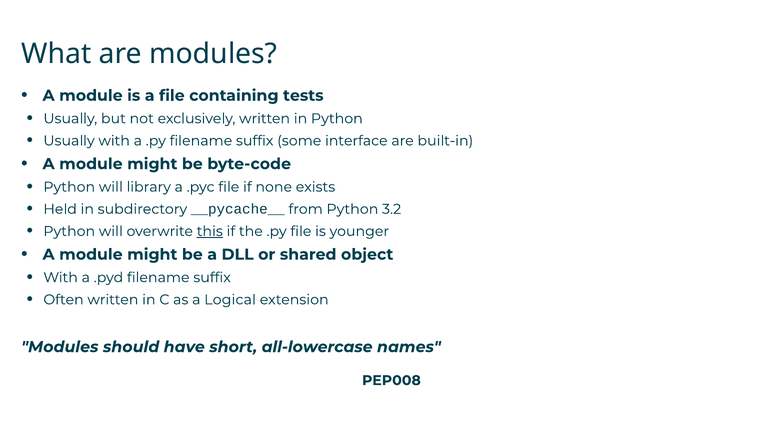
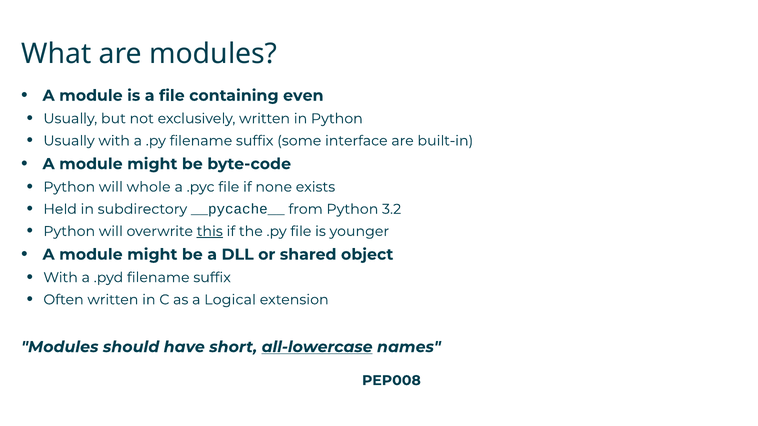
tests: tests -> even (303, 96)
library: library -> whole (149, 187)
all-lowercase underline: none -> present (317, 347)
